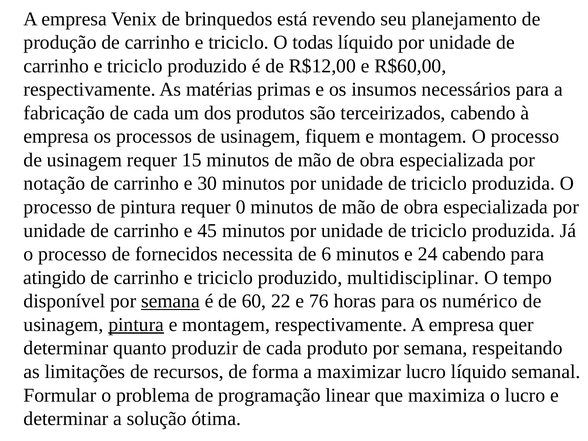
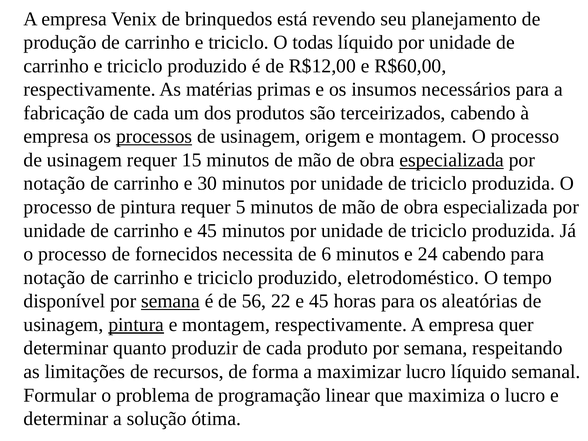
processos underline: none -> present (154, 136)
fiquem: fiquem -> origem (333, 136)
especializada underline: none -> present (452, 160)
0: 0 -> 5 (241, 207)
atingido: atingido -> notação (55, 278)
multidisciplinar: multidisciplinar -> eletrodoméstico (413, 278)
60: 60 -> 56 (254, 301)
22 e 76: 76 -> 45 (319, 301)
numérico: numérico -> aleatórias (480, 301)
